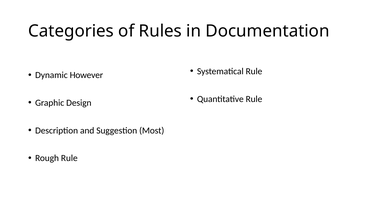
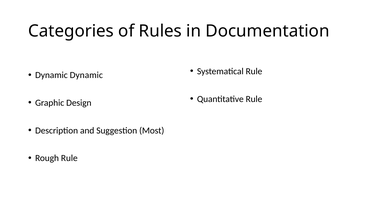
Dynamic However: However -> Dynamic (86, 75)
